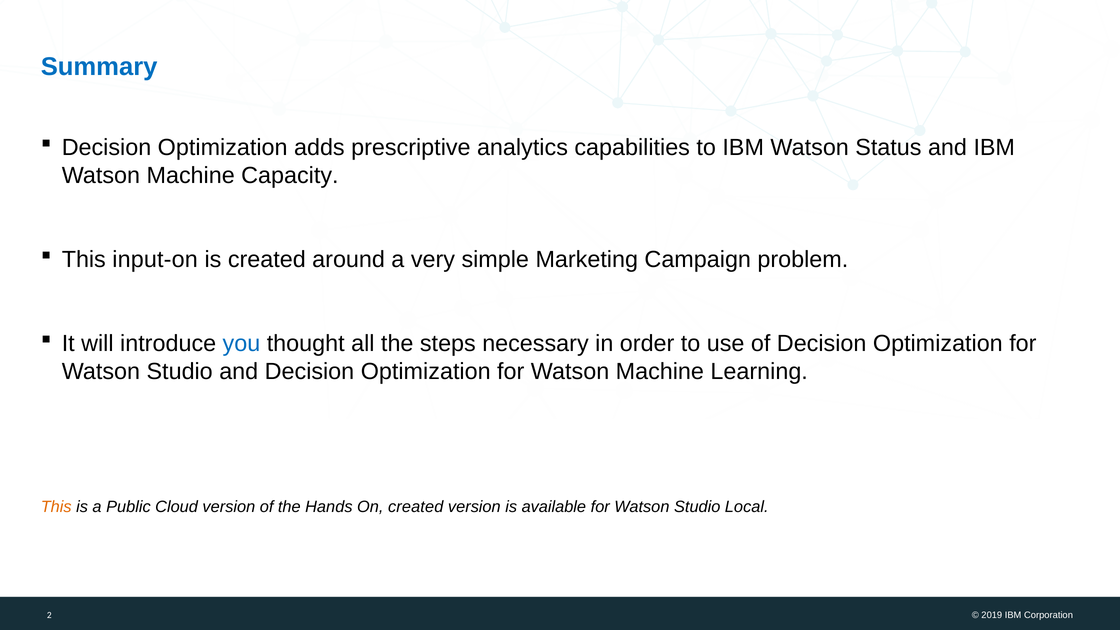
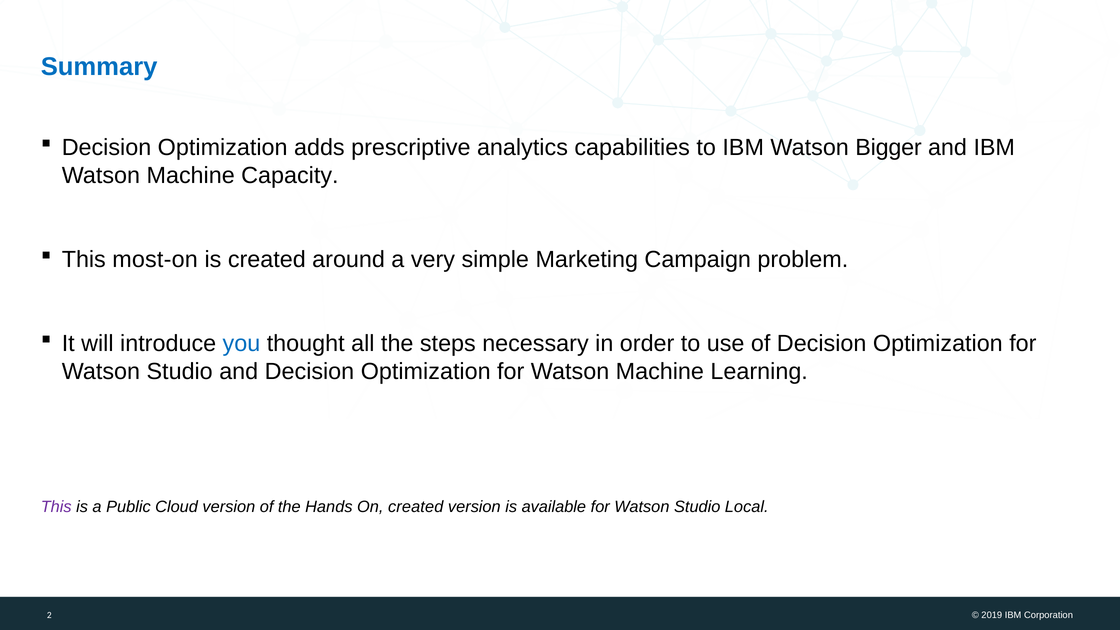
Status: Status -> Bigger (889, 148)
input-on: input-on -> most-on (155, 260)
This colour: orange -> purple (56, 507)
